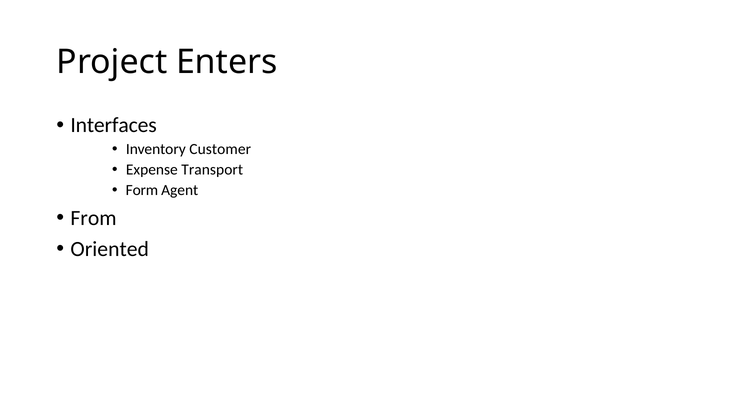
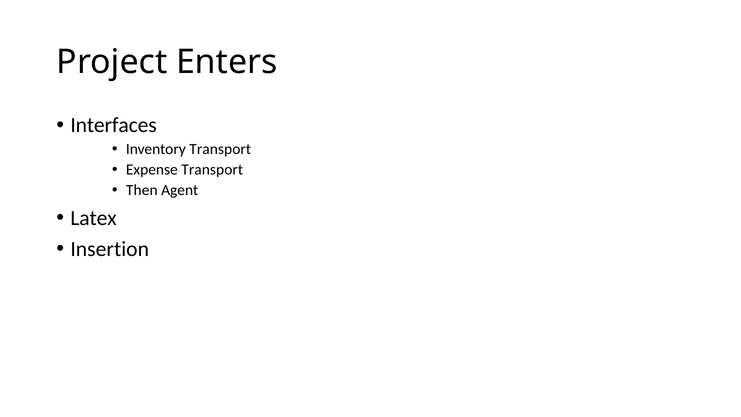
Inventory Customer: Customer -> Transport (220, 149)
Form: Form -> Then (142, 190)
From: From -> Latex (94, 218)
Oriented: Oriented -> Insertion (110, 249)
